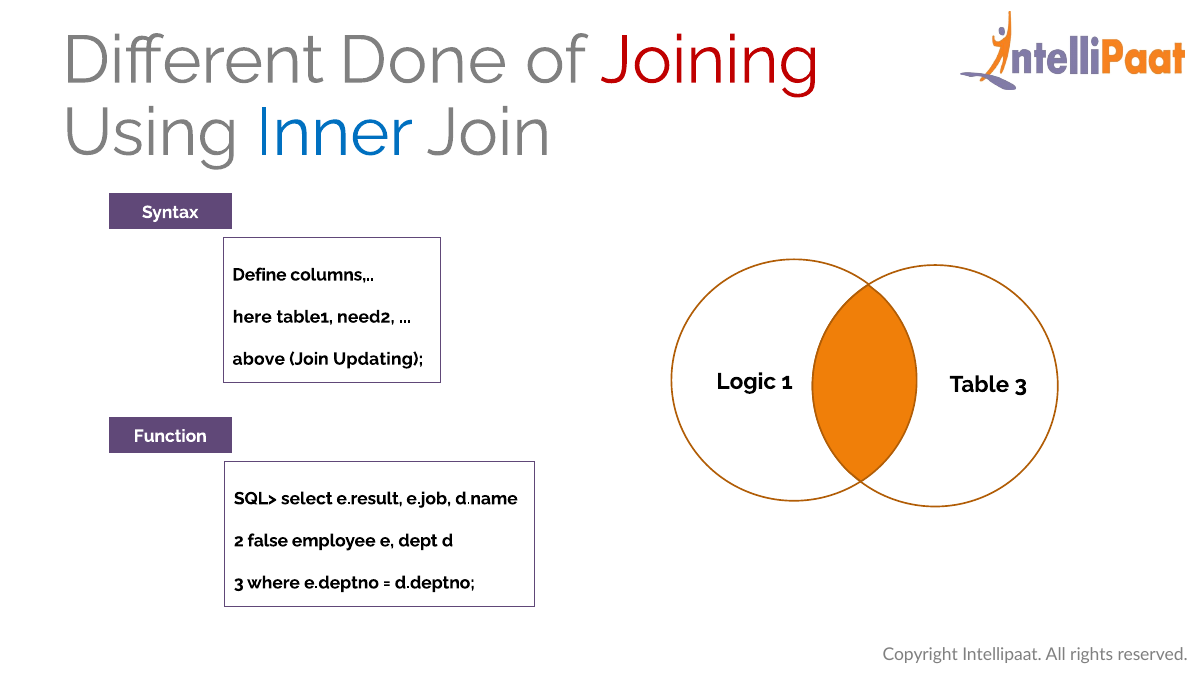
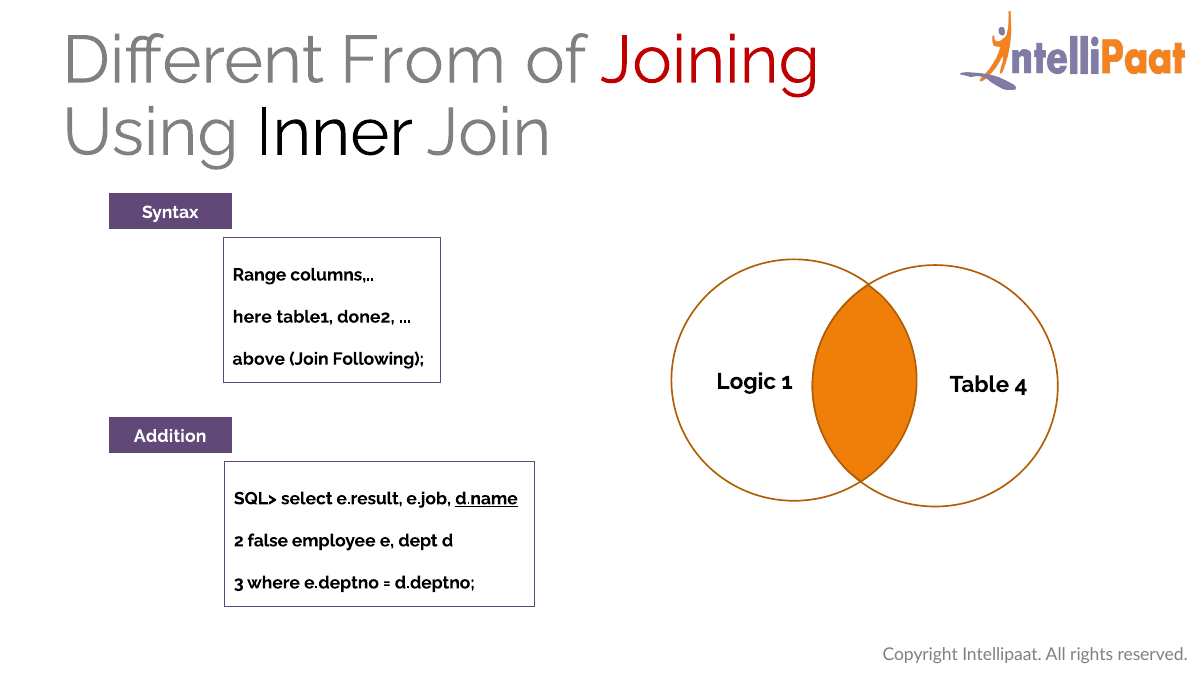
Done: Done -> From (423, 61)
Inner colour: blue -> black (334, 133)
Define: Define -> Range (259, 275)
need2: need2 -> done2 (366, 317)
Updating: Updating -> Following (378, 359)
Table 3: 3 -> 4 (1021, 385)
Function: Function -> Addition (170, 436)
d.name underline: none -> present (486, 499)
